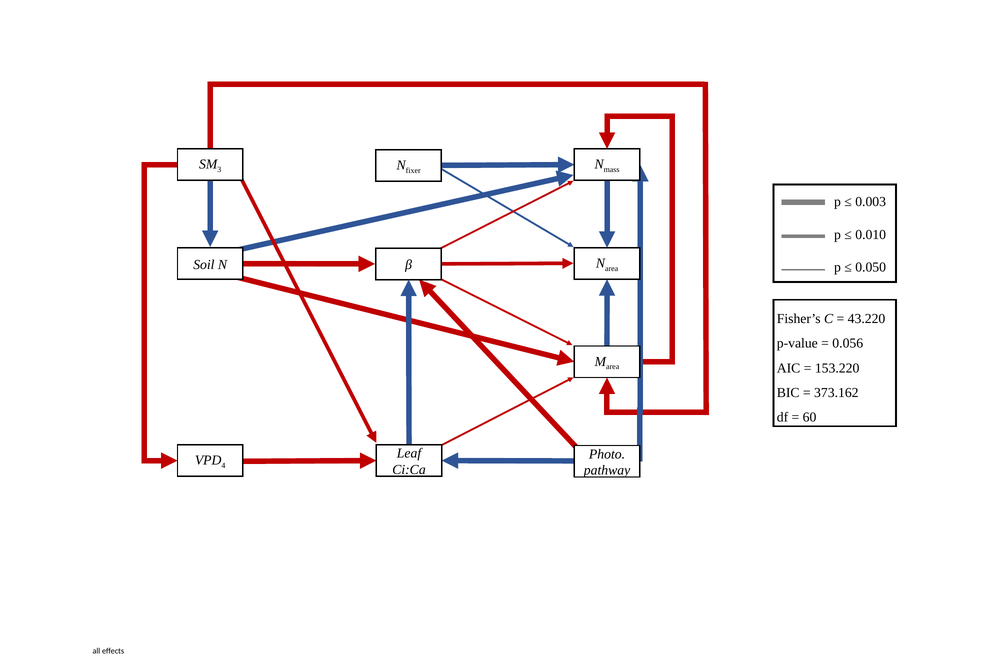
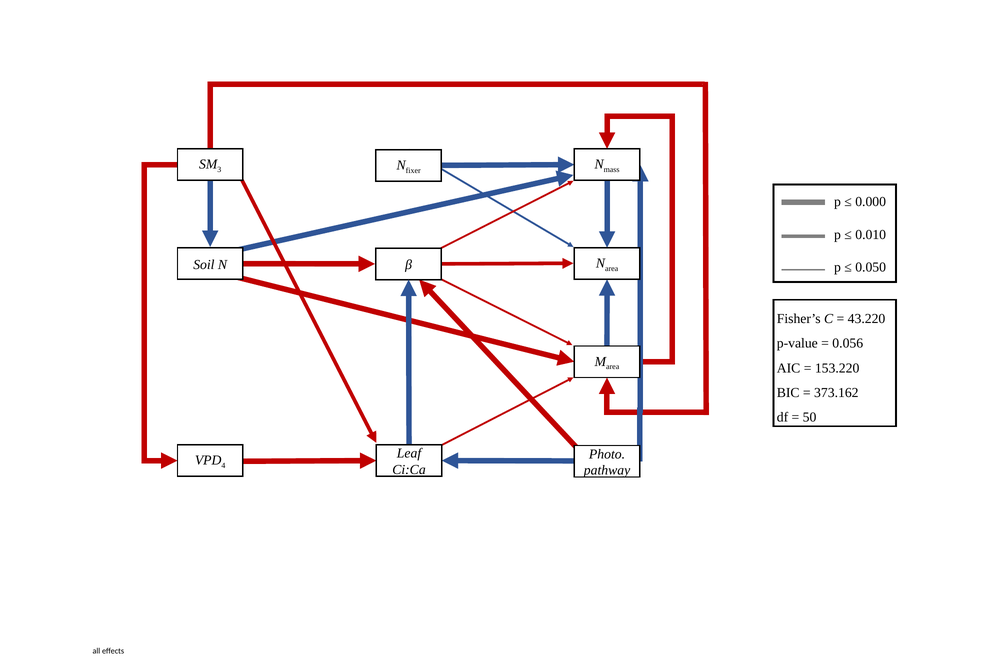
0.003: 0.003 -> 0.000 (871, 202)
60: 60 -> 50 (810, 418)
